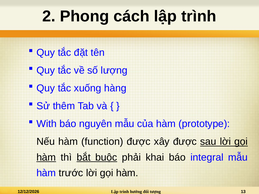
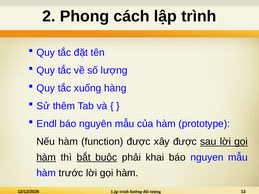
With: With -> Endl (47, 124)
integral: integral -> nguyen (207, 157)
